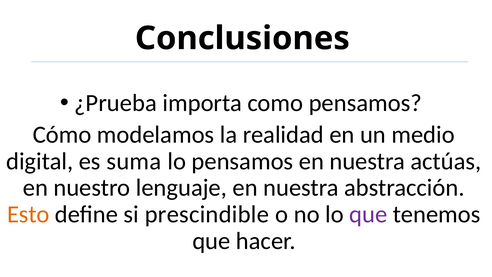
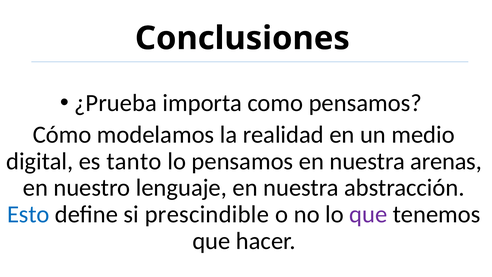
suma: suma -> tanto (134, 161)
actúas: actúas -> arenas (446, 161)
Esto colour: orange -> blue (28, 214)
